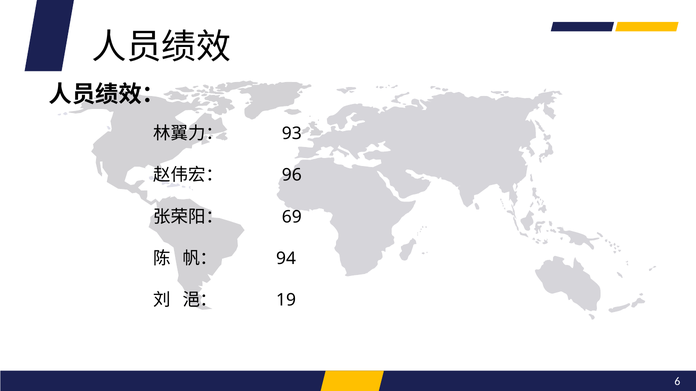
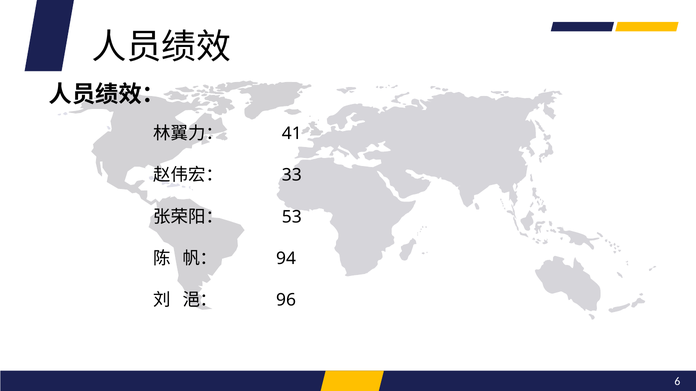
93: 93 -> 41 (292, 134)
96: 96 -> 33 (292, 175)
69: 69 -> 53 (292, 217)
19: 19 -> 96 (286, 301)
